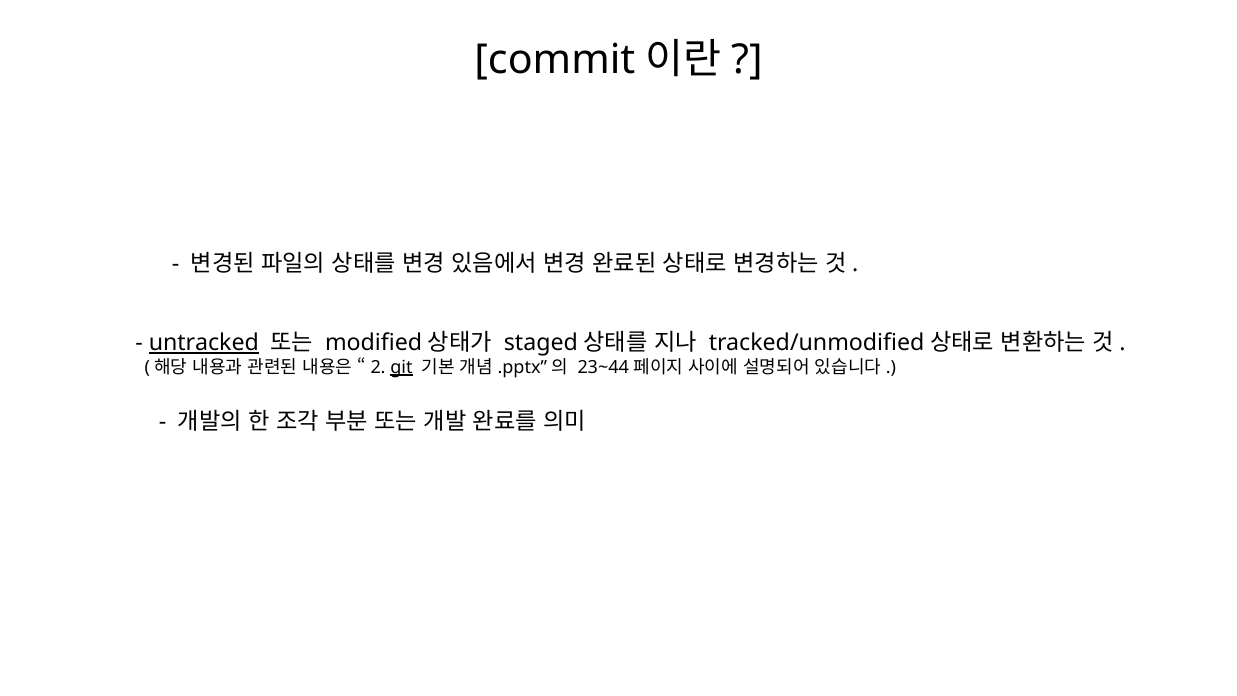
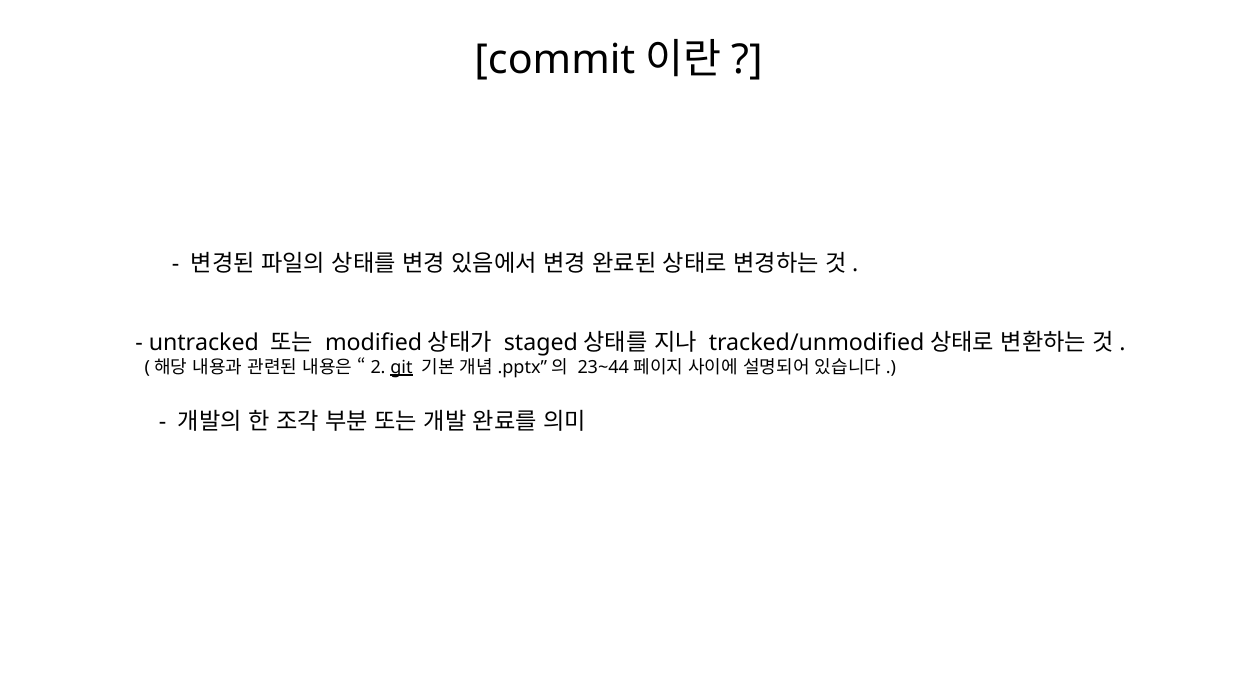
untracked underline: present -> none (204, 343)
